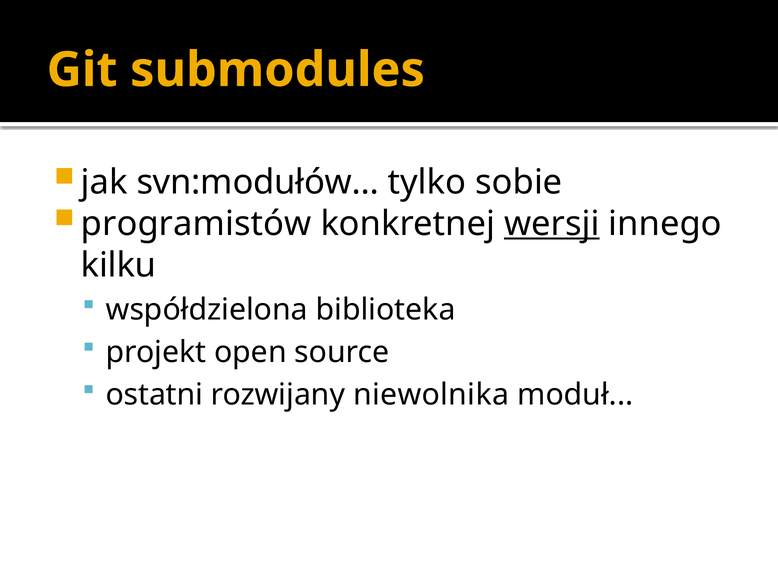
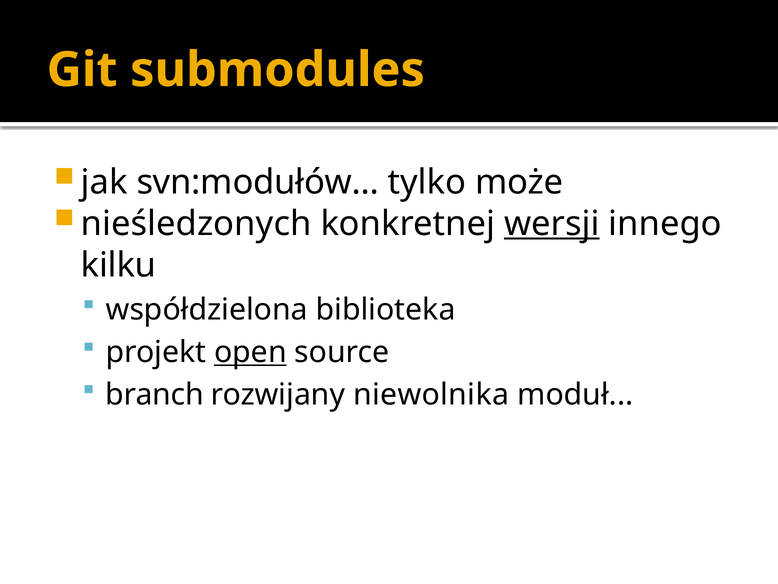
sobie: sobie -> może (519, 182)
programistów: programistów -> nieśledzonych (196, 224)
open underline: none -> present (250, 352)
ostatni: ostatni -> branch (154, 394)
